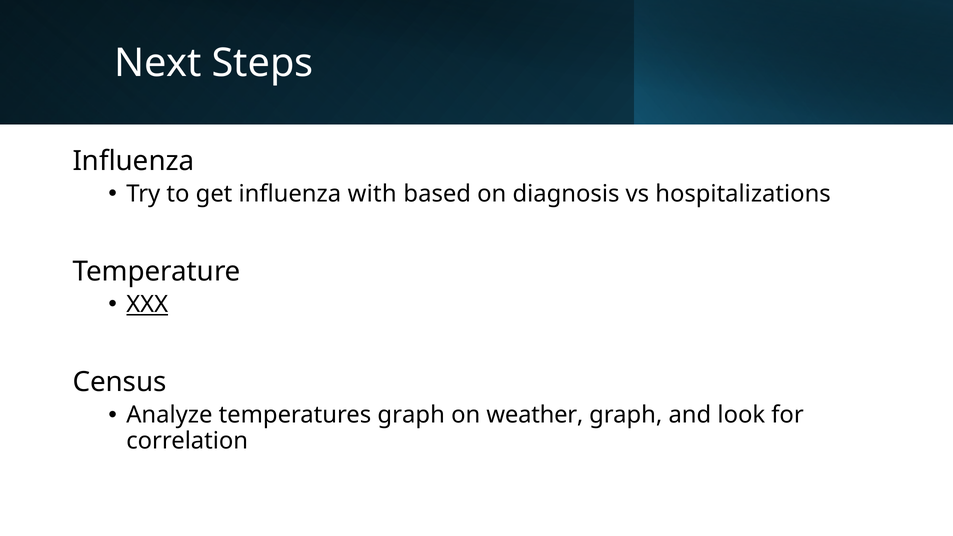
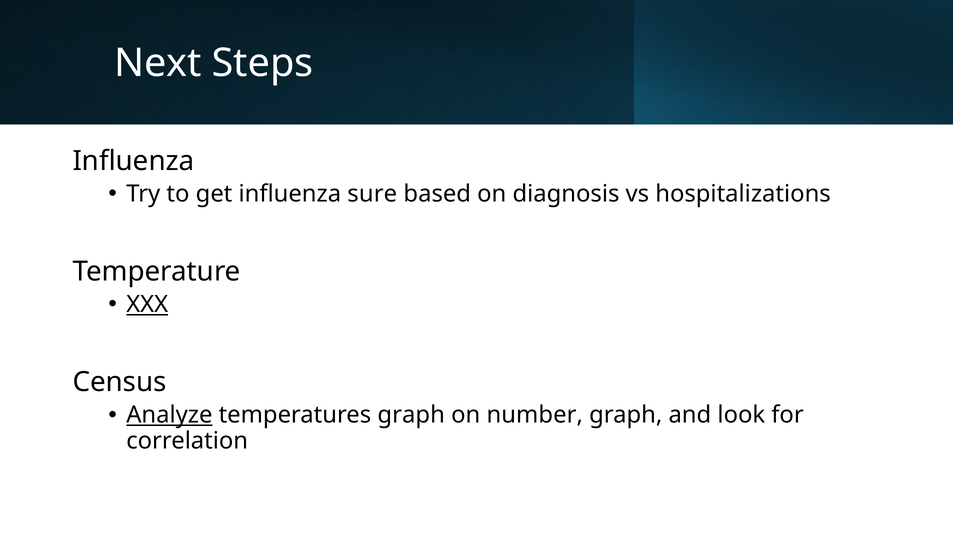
with: with -> sure (372, 194)
Analyze underline: none -> present (169, 415)
weather: weather -> number (535, 415)
